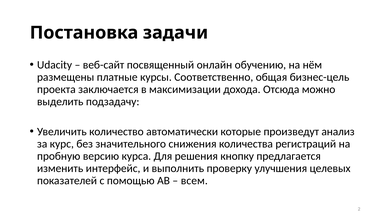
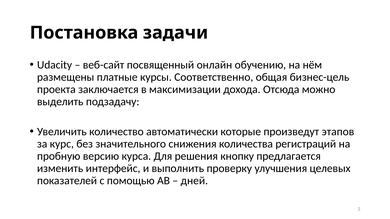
анализ: анализ -> этапов (338, 132)
всем: всем -> дней (194, 181)
